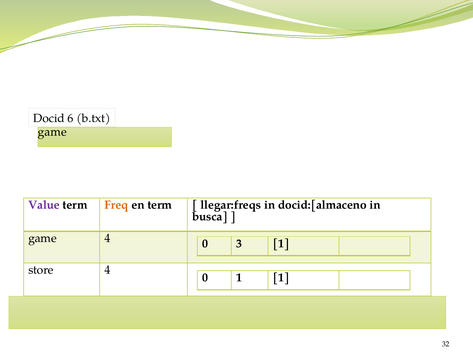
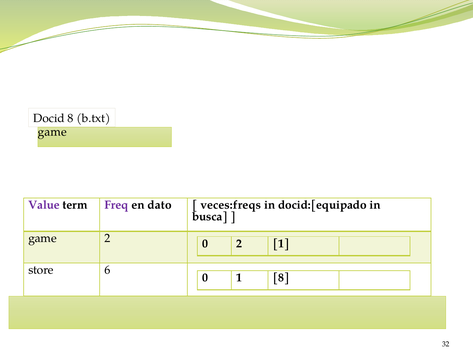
Docid 6: 6 -> 8 (71, 118)
Freq colour: orange -> purple (116, 205)
en term: term -> dato (160, 205)
llegar:freqs: llegar:freqs -> veces:freqs (231, 205)
docid:[almaceno: docid:[almaceno -> docid:[equipado (322, 205)
game 4: 4 -> 2 (107, 238)
0 3: 3 -> 2 (239, 243)
store 4: 4 -> 6 (107, 270)
0 1 1: 1 -> 8 (281, 277)
